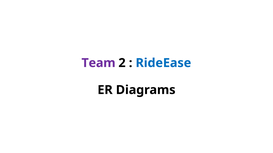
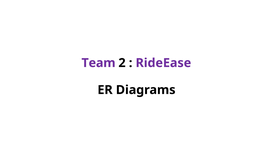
RideEase colour: blue -> purple (163, 63)
